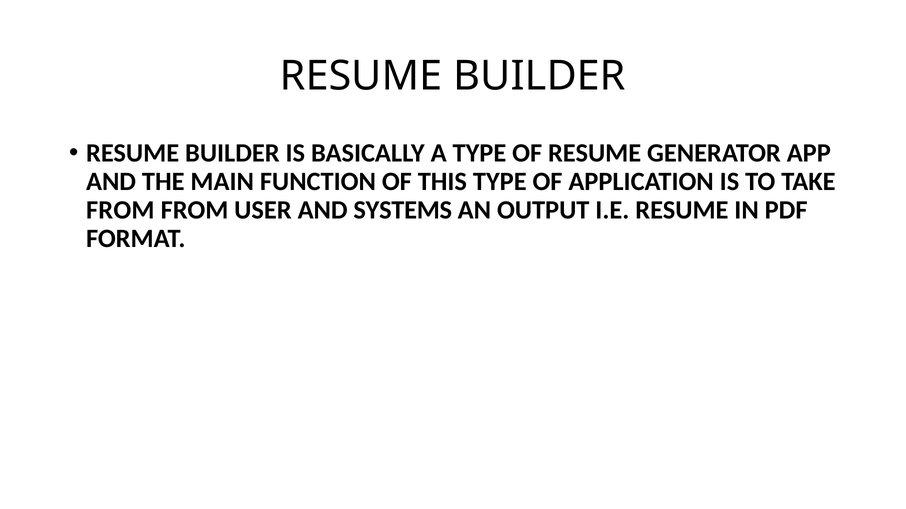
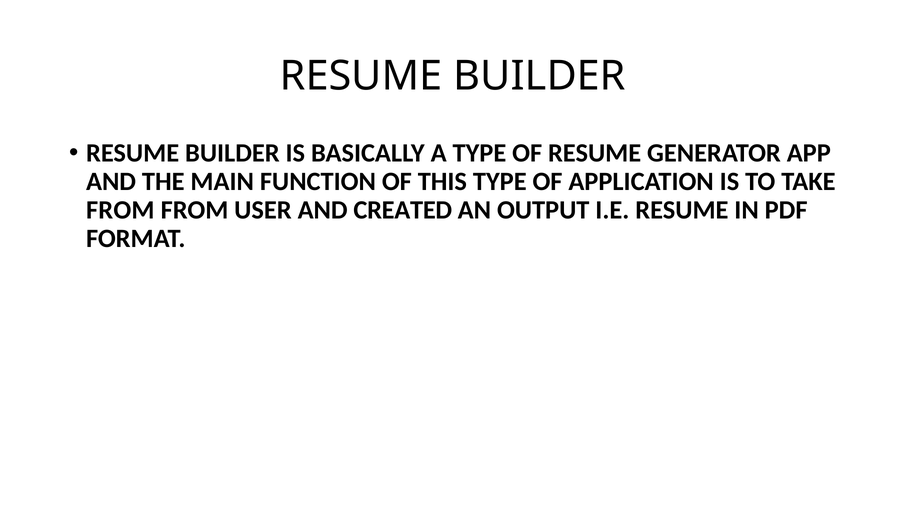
SYSTEMS: SYSTEMS -> CREATED (403, 210)
